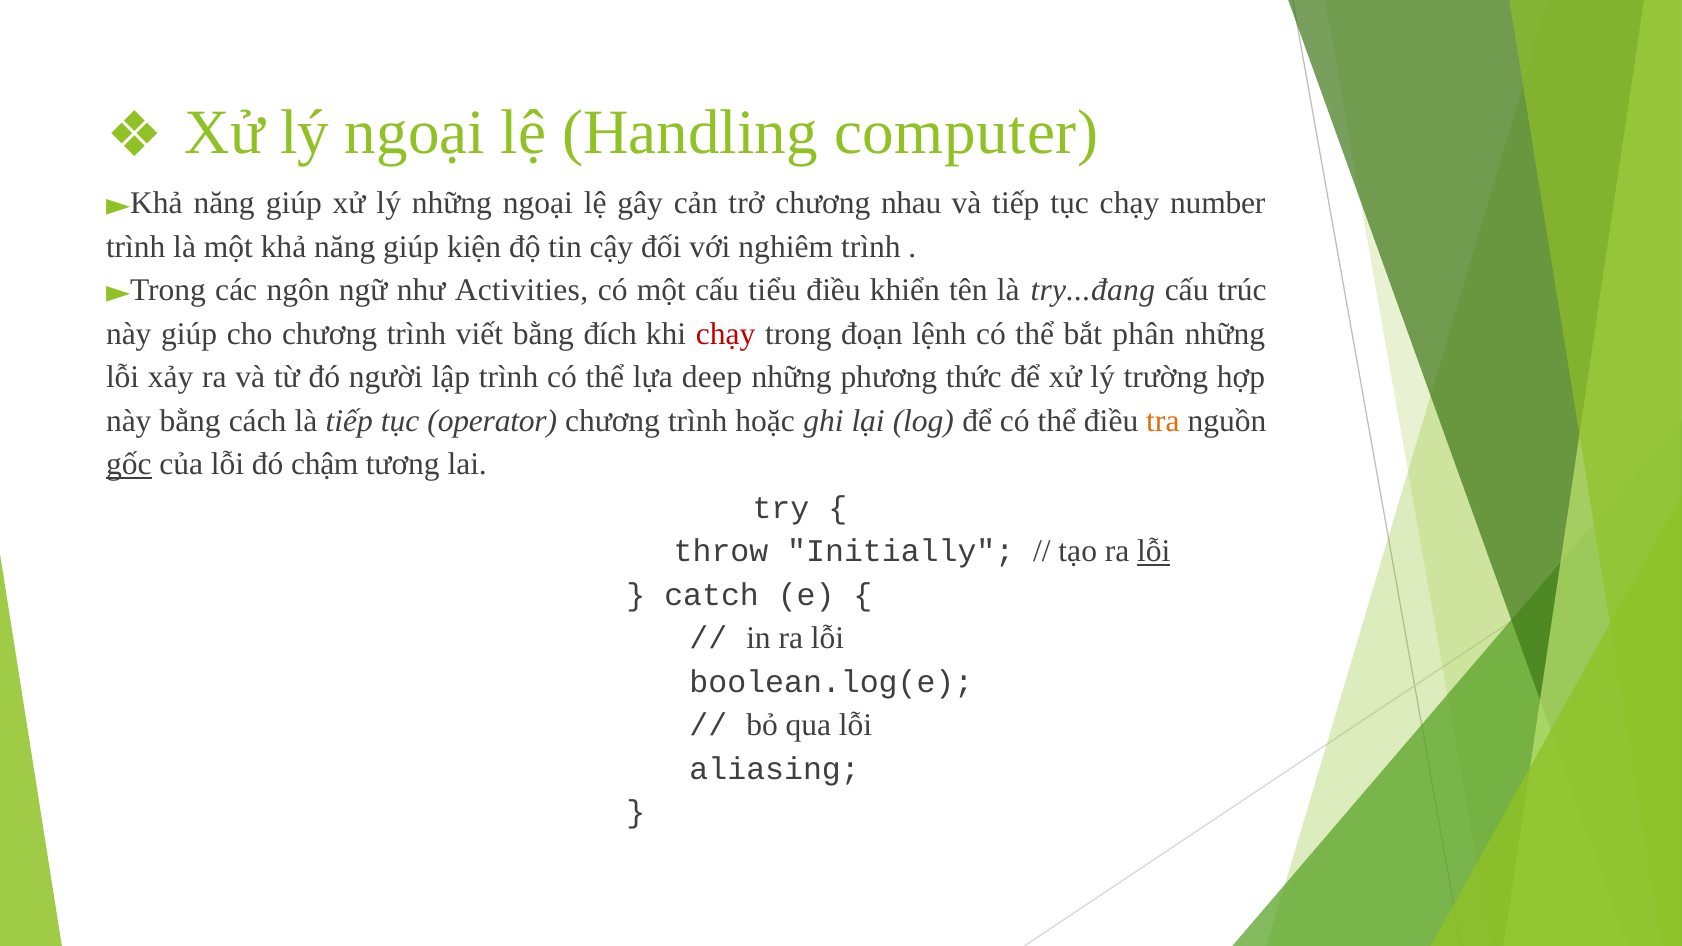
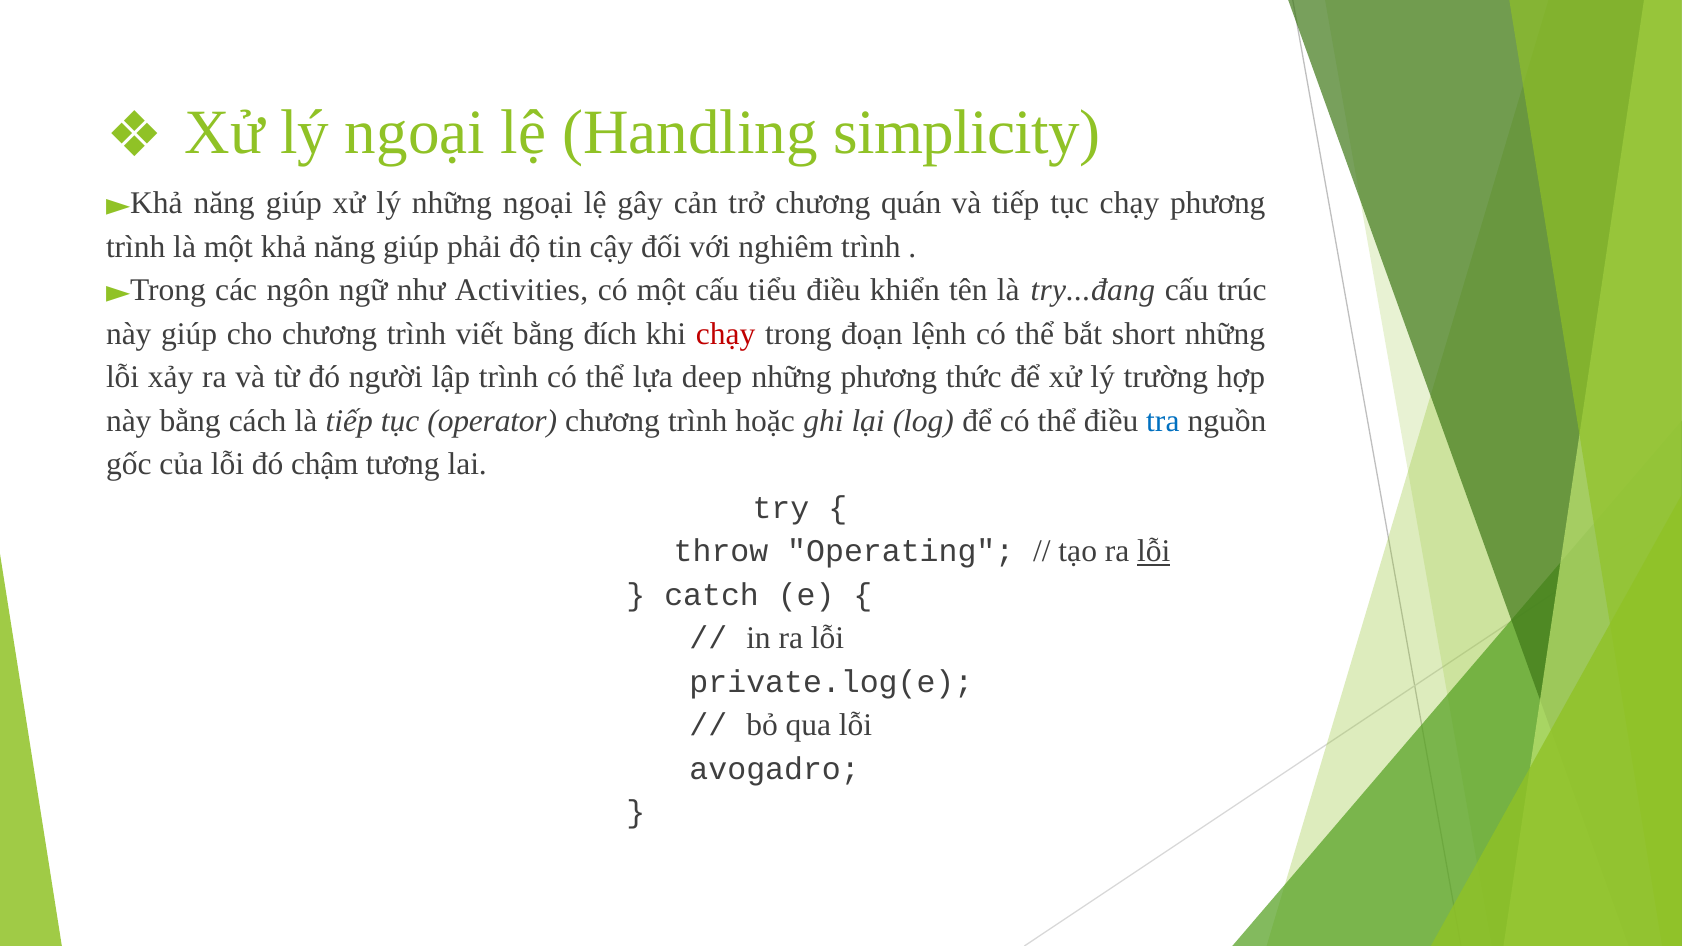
computer: computer -> simplicity (967, 133)
nhau: nhau -> quán (911, 203)
chạy number: number -> phương (1218, 203)
kiện: kiện -> phải (474, 247)
phân: phân -> short (1144, 334)
tra colour: orange -> blue (1163, 421)
gốc underline: present -> none (129, 464)
Initially: Initially -> Operating (901, 551)
boolean.log(e: boolean.log(e -> private.log(e (831, 682)
aliasing: aliasing -> avogadro (775, 769)
